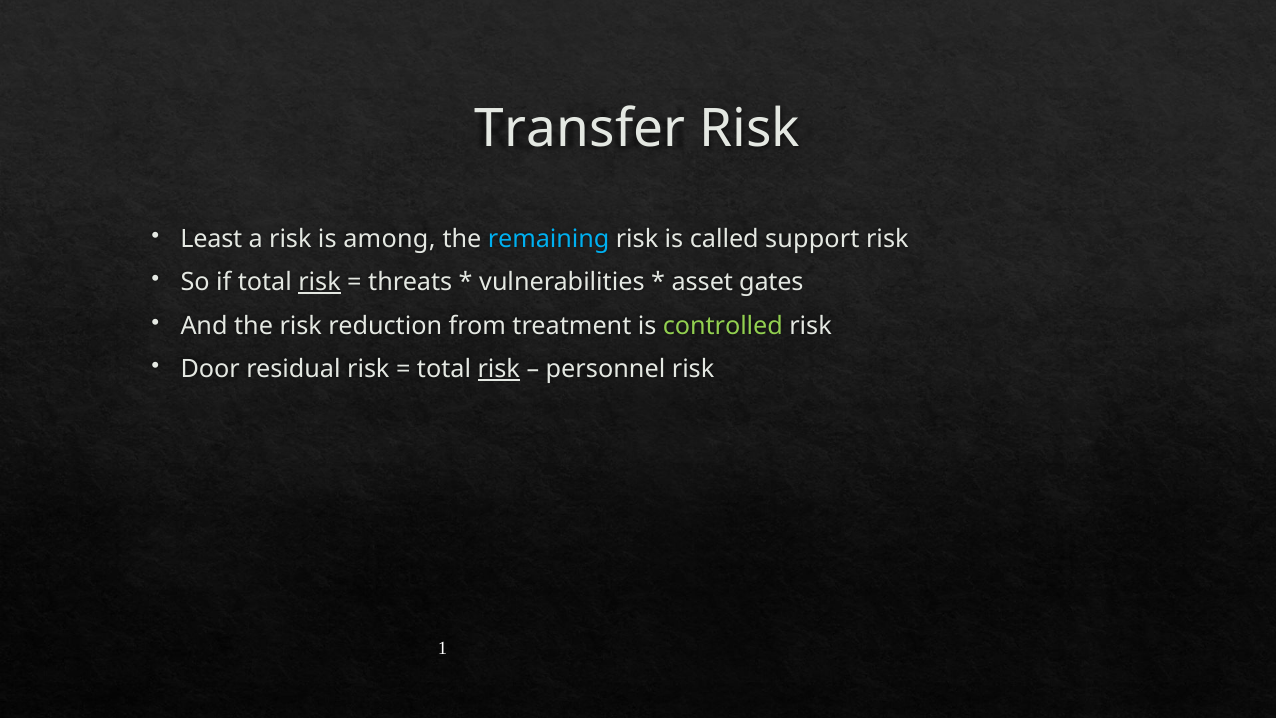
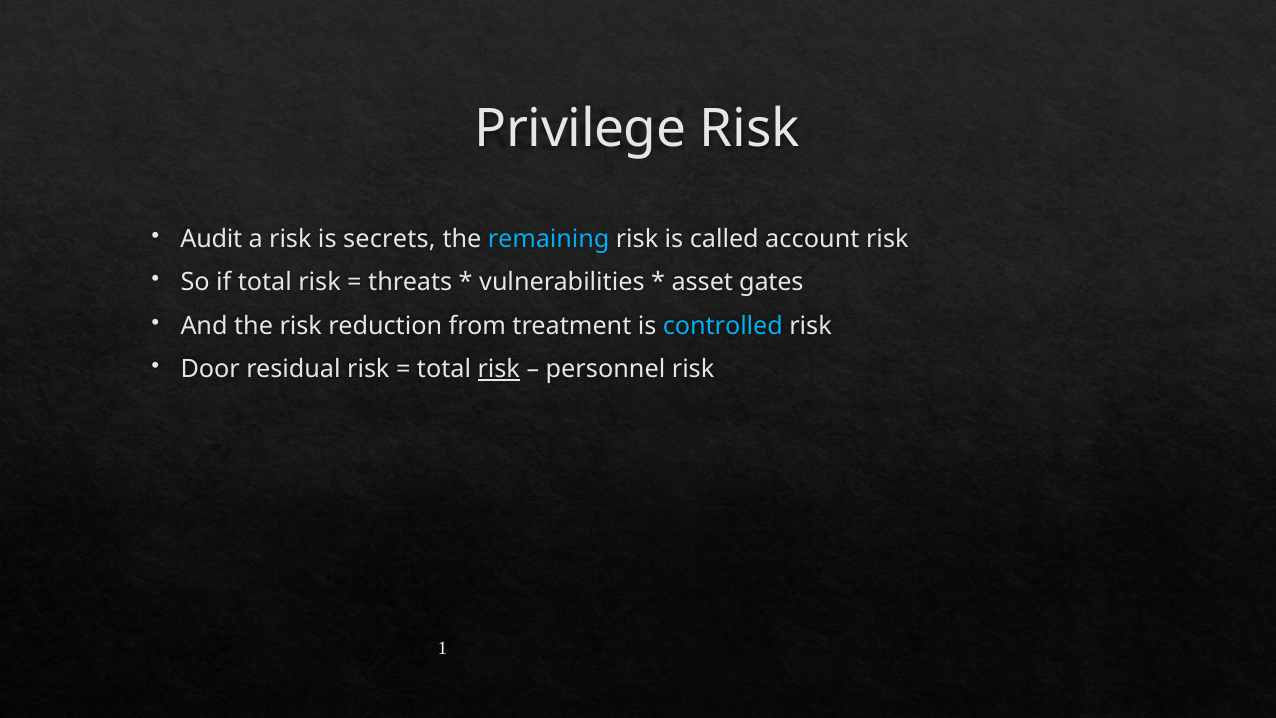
Transfer: Transfer -> Privilege (580, 129)
Least: Least -> Audit (211, 239)
among: among -> secrets (389, 239)
support: support -> account (812, 239)
risk underline: present -> none (320, 282)
controlled colour: light green -> light blue (723, 326)
